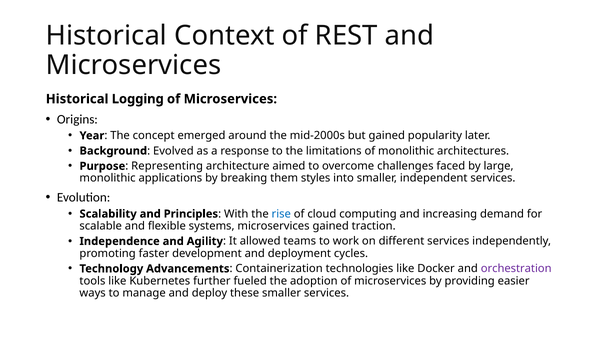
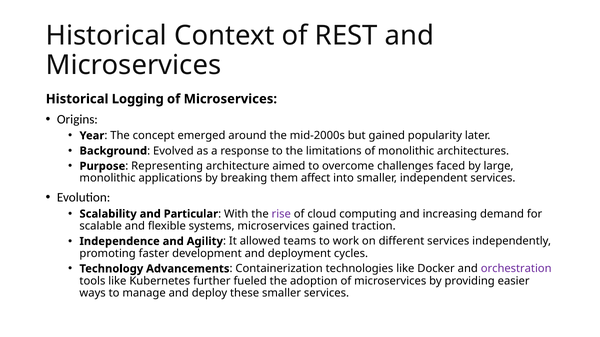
styles: styles -> affect (316, 179)
Principles: Principles -> Particular (191, 214)
rise colour: blue -> purple (281, 214)
